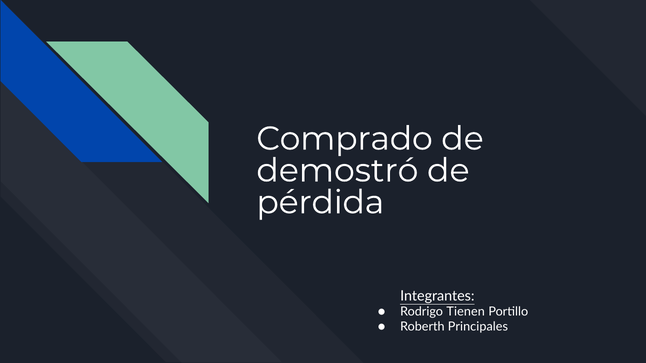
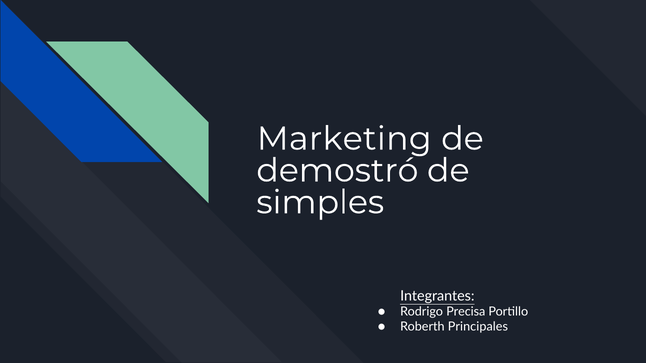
Comprado: Comprado -> Marketing (344, 139)
pérdida: pérdida -> simples (320, 203)
Tienen: Tienen -> Precisa (466, 312)
